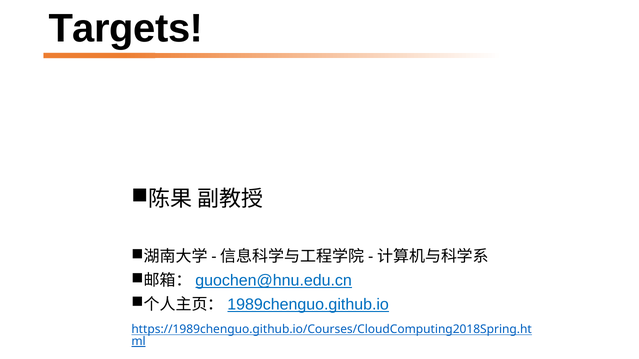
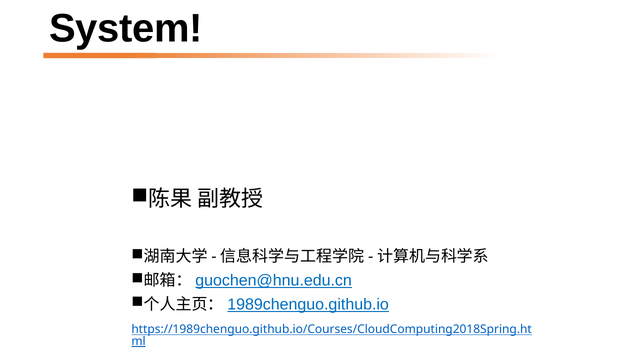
Targets: Targets -> System (126, 29)
